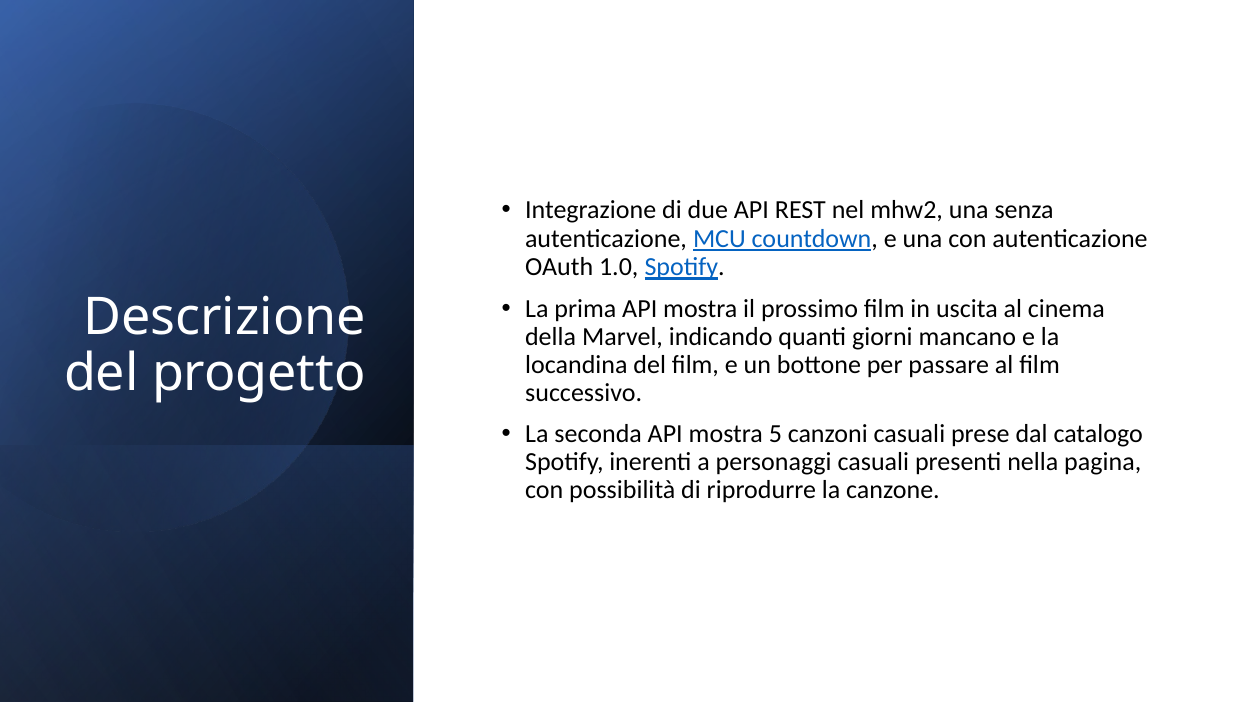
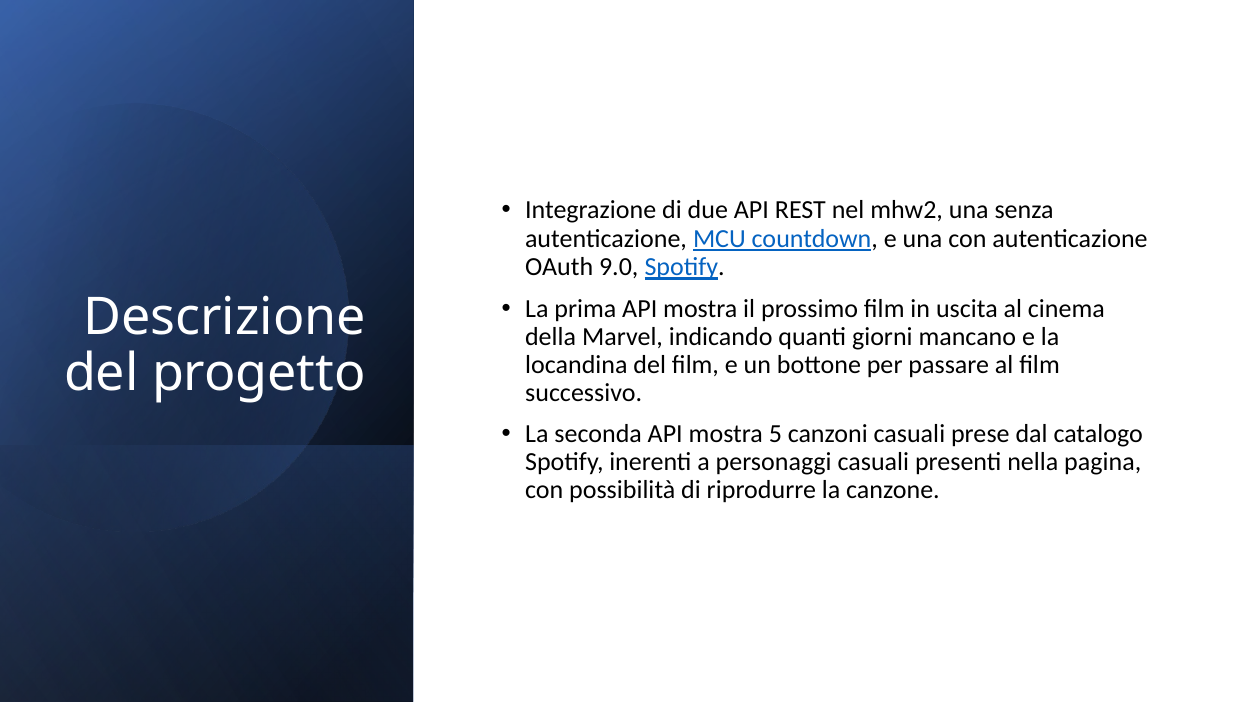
1.0: 1.0 -> 9.0 (619, 267)
